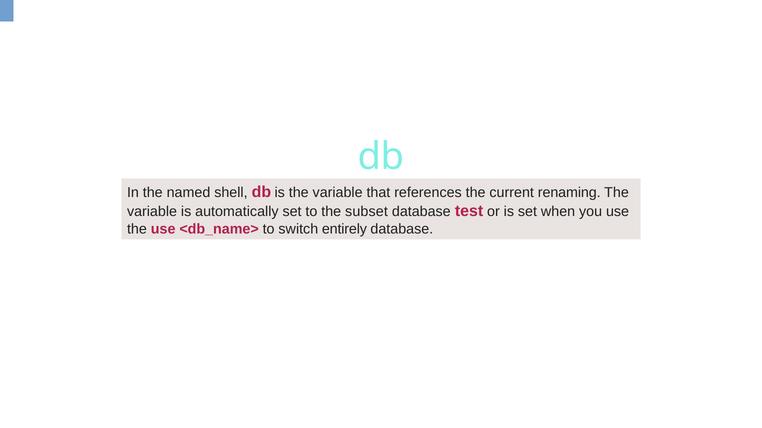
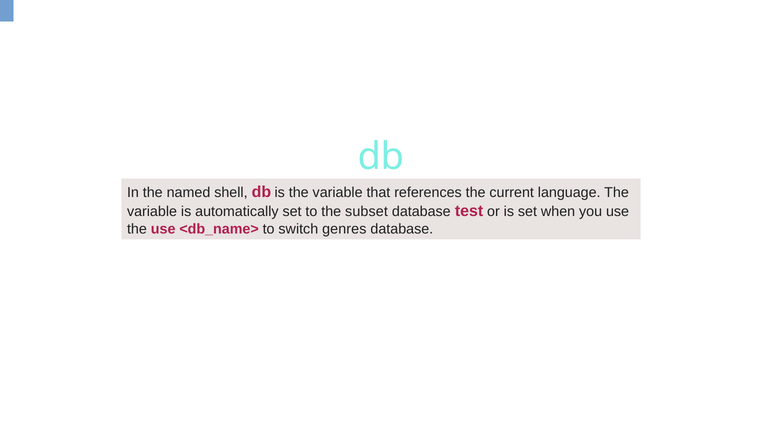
renaming: renaming -> language (569, 193)
entirely: entirely -> genres (344, 229)
